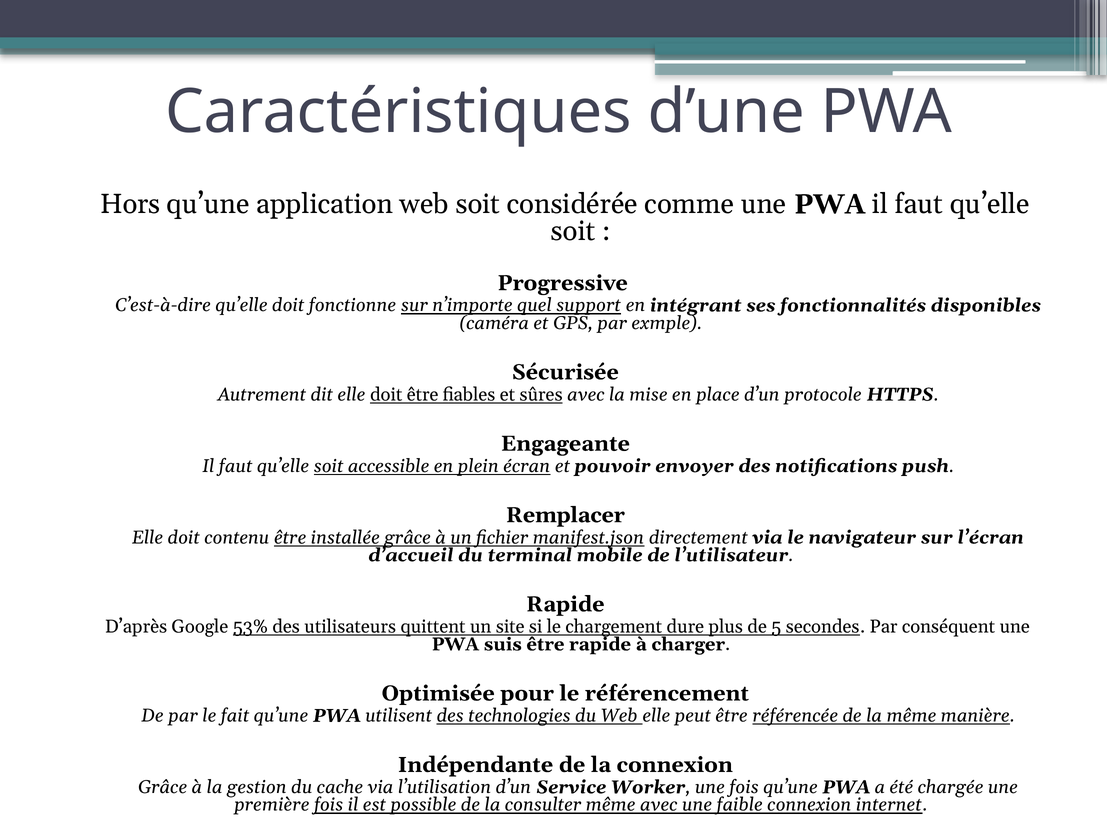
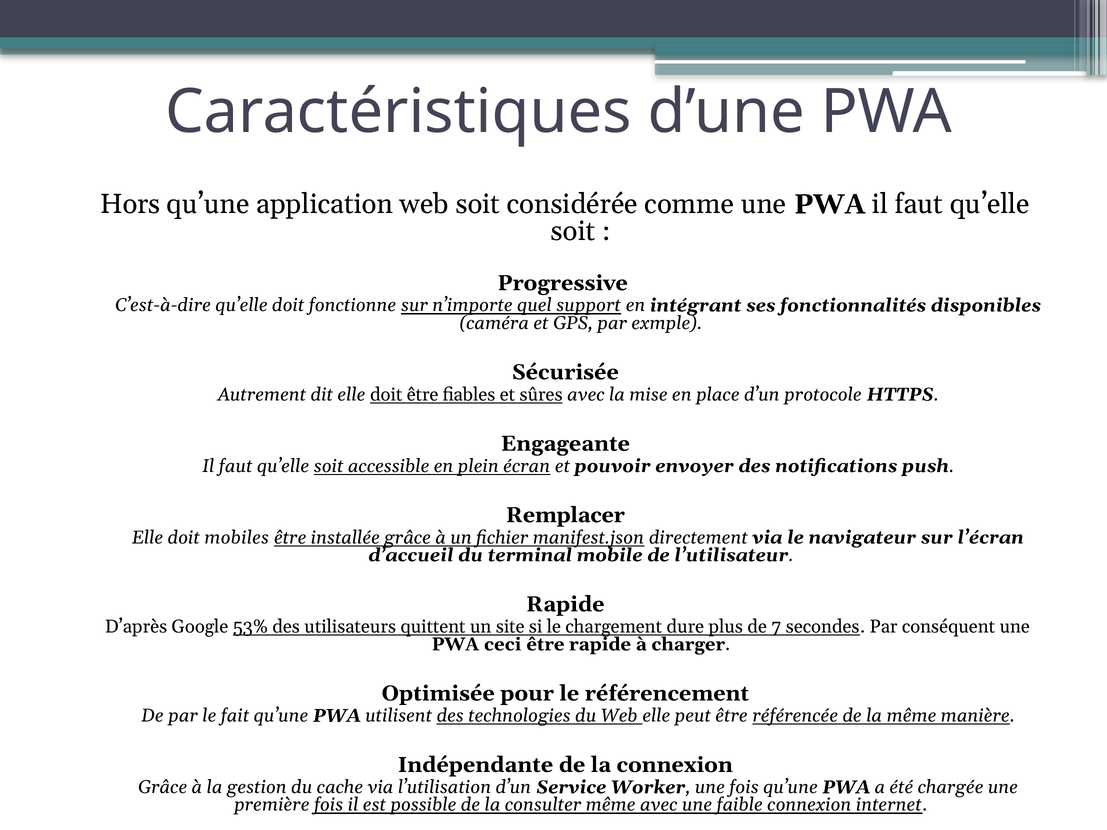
contenu: contenu -> mobiles (237, 538)
5: 5 -> 7 (776, 627)
suis: suis -> ceci (503, 644)
